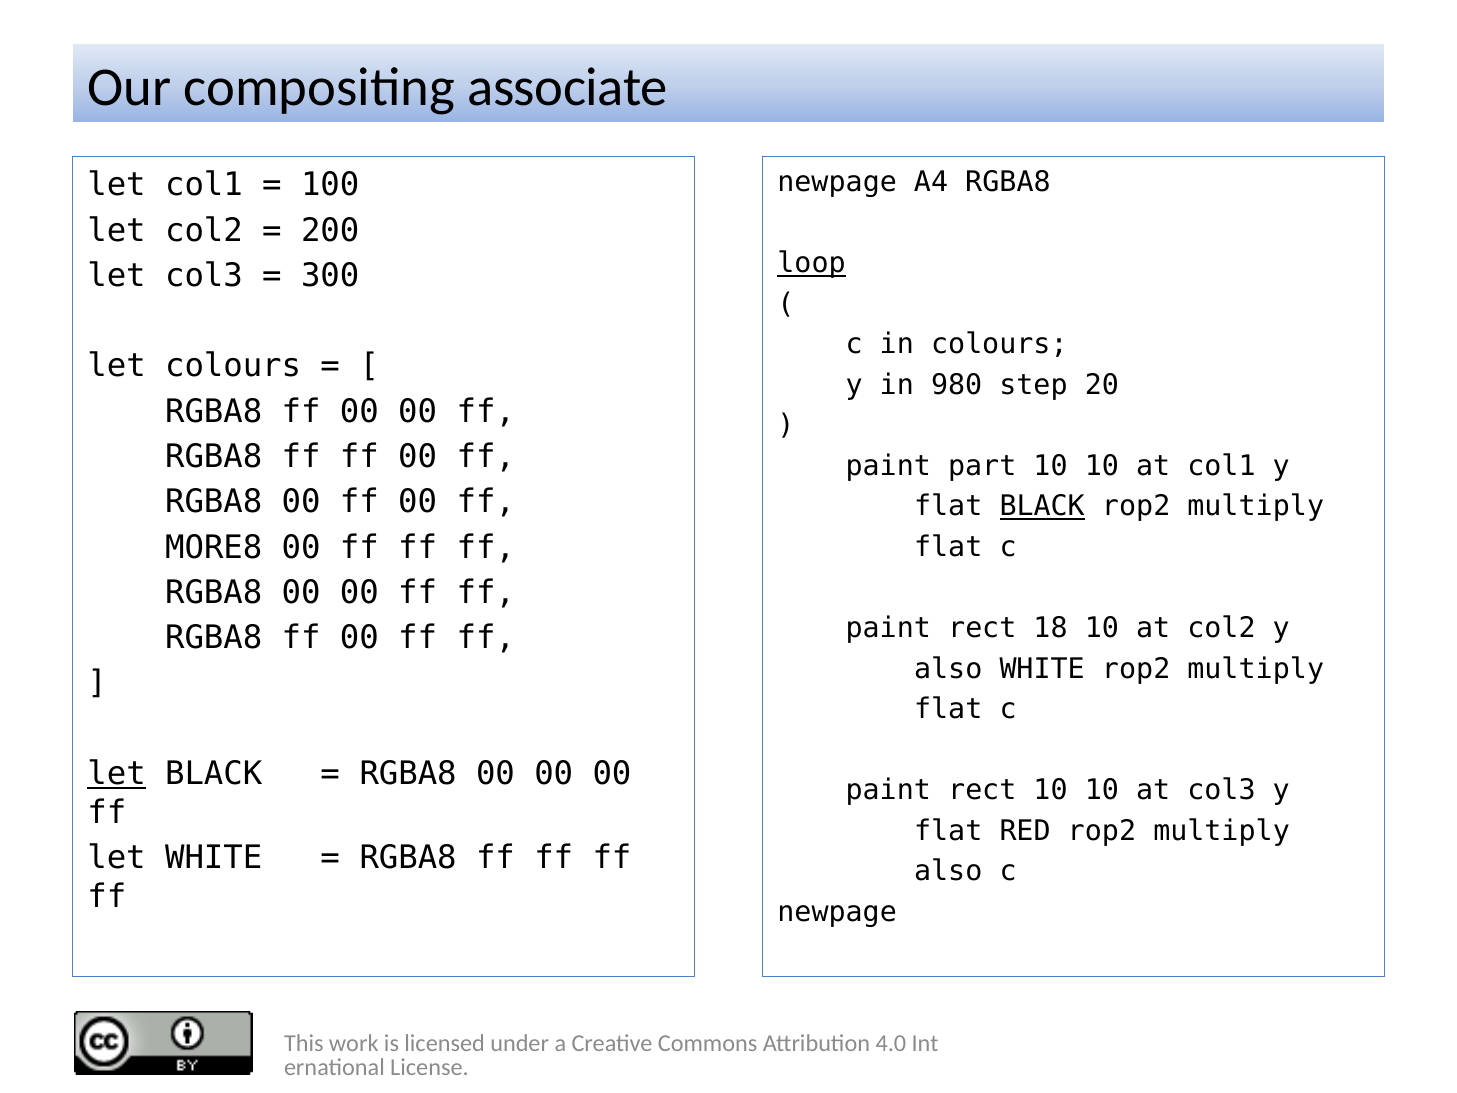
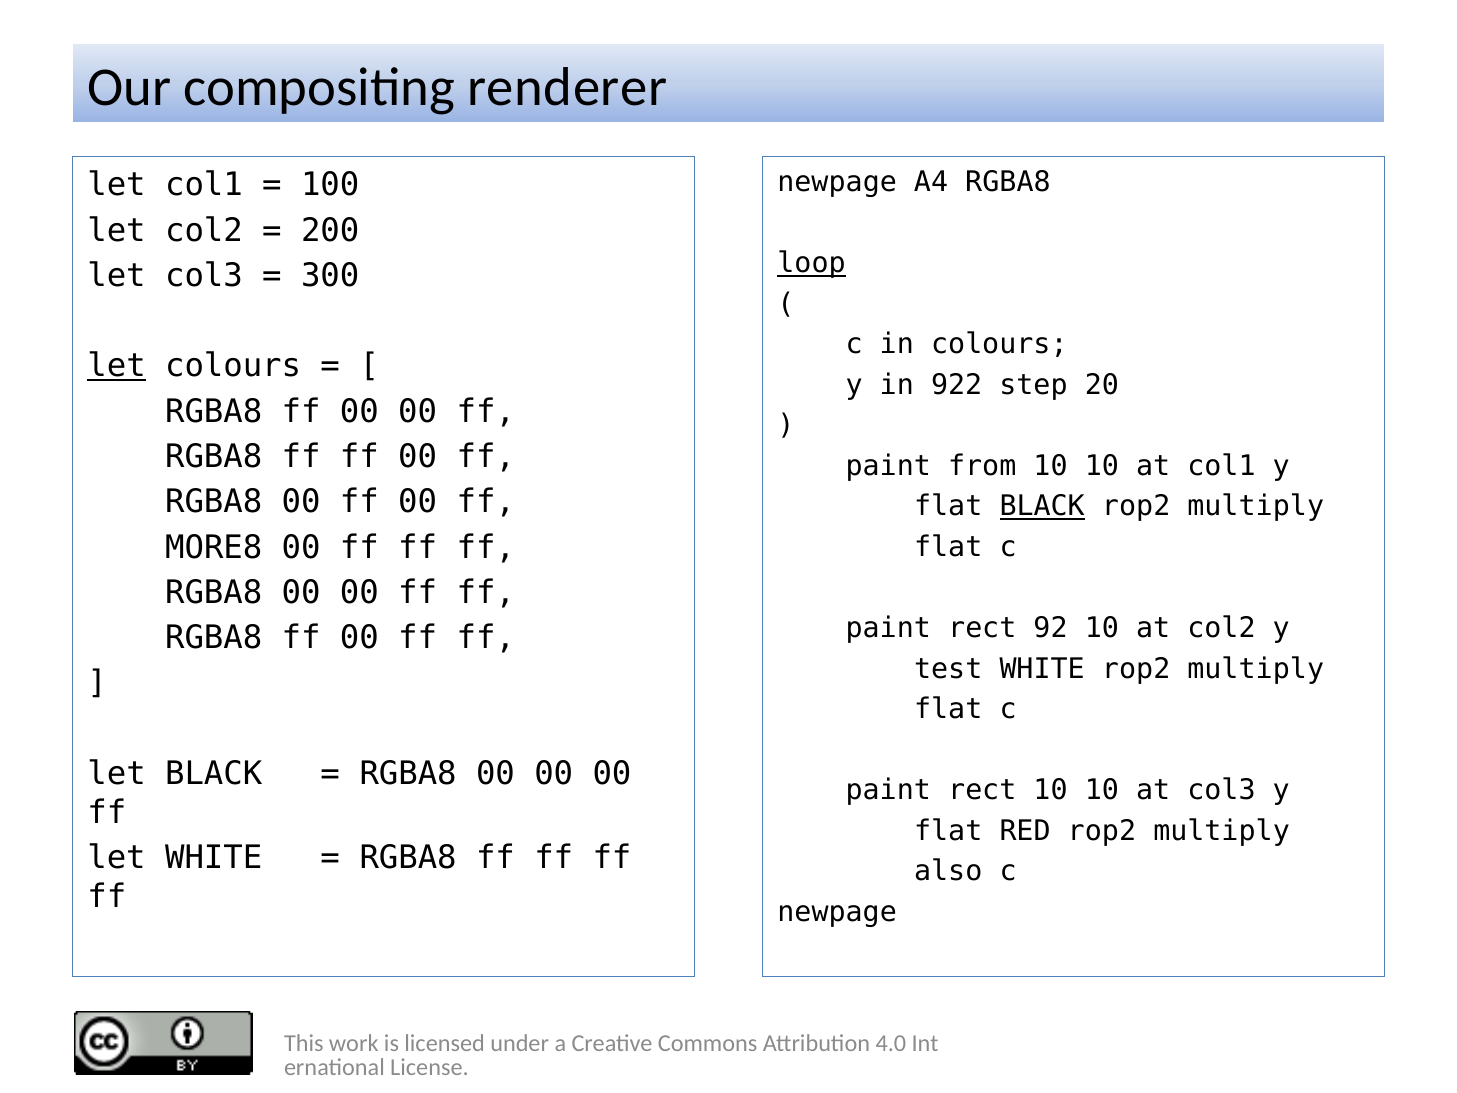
associate: associate -> renderer (567, 88)
let underline: none -> present (117, 366)
980: 980 -> 922 (957, 385)
part: part -> from (982, 466)
18: 18 -> 92 (1051, 628)
also: also -> test (948, 668)
let underline: present -> none (117, 774)
